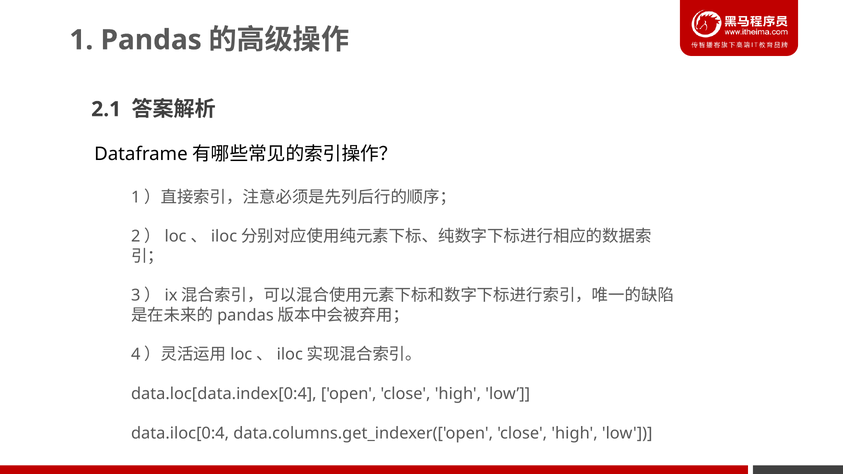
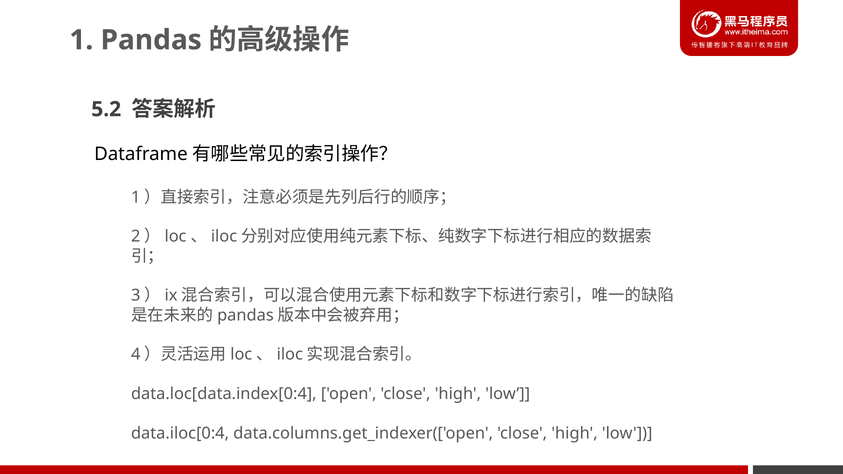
2.1: 2.1 -> 5.2 (106, 109)
